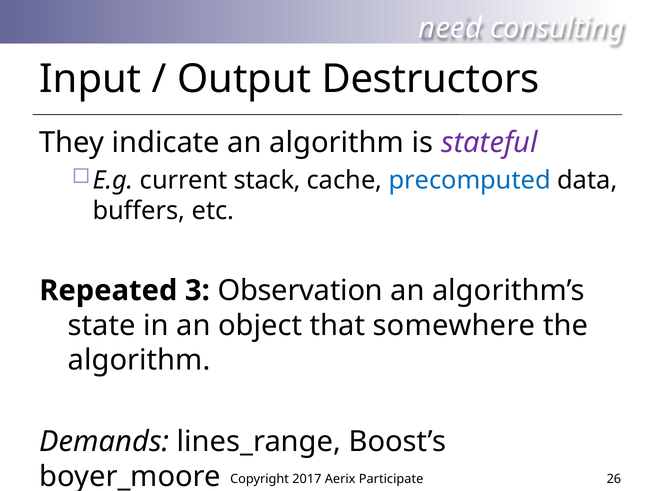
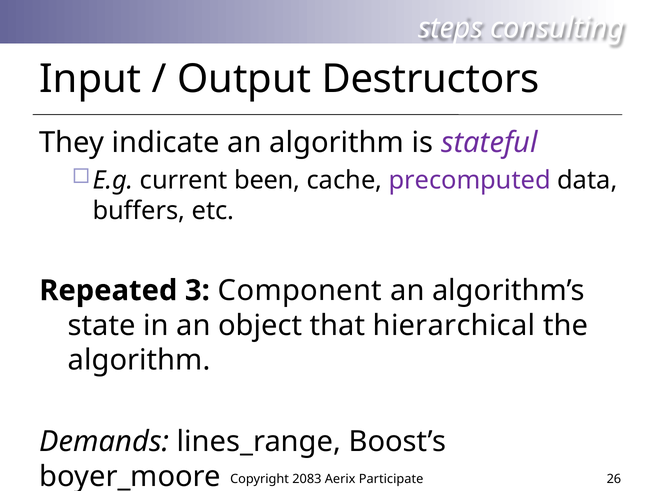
need: need -> steps (451, 28)
stack: stack -> been (267, 180)
precomputed colour: blue -> purple (470, 180)
Observation: Observation -> Component (300, 291)
somewhere: somewhere -> hierarchical (454, 326)
2017: 2017 -> 2083 (307, 479)
